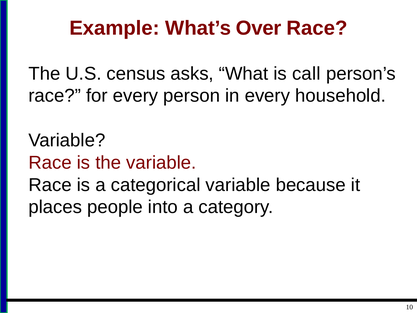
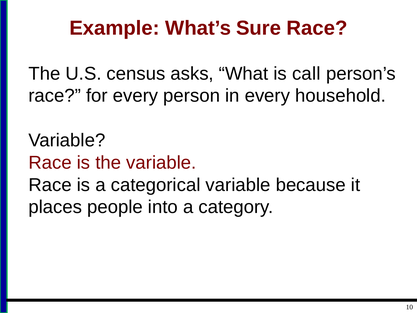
Over: Over -> Sure (259, 28)
